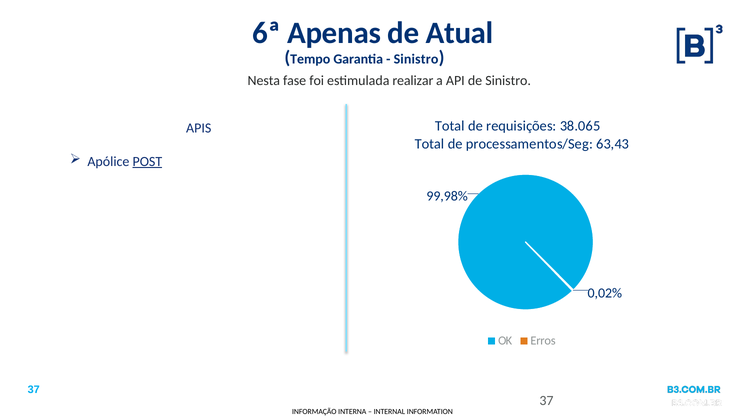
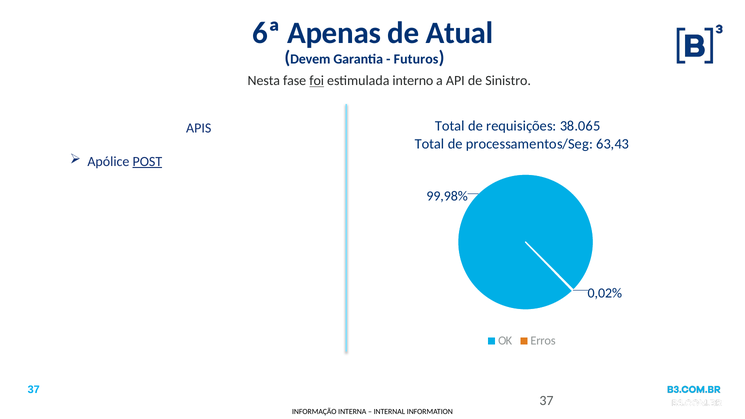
Tempo: Tempo -> Devem (310, 59)
Sinistro: Sinistro -> Futuros (416, 59)
foi underline: none -> present (317, 81)
realizar: realizar -> interno (413, 81)
